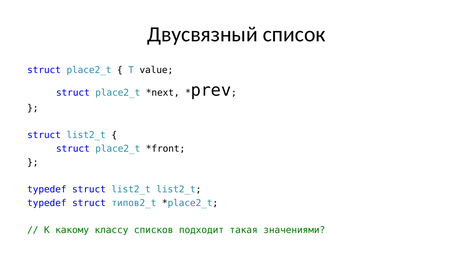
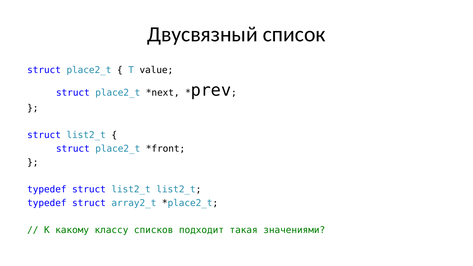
типов2_t: типов2_t -> array2_t (134, 203)
